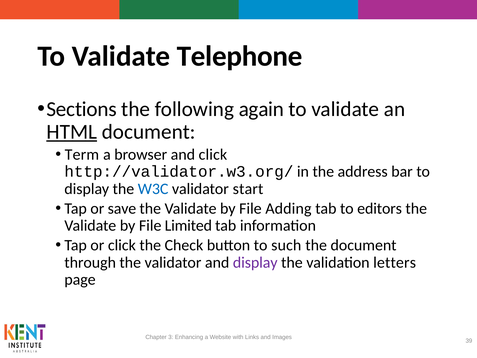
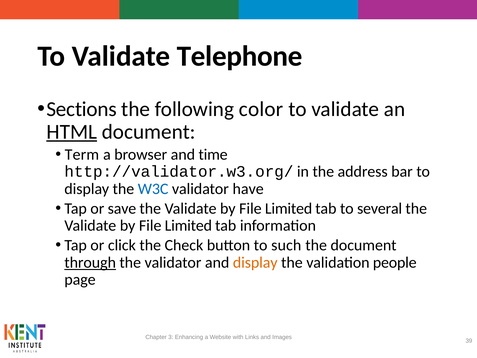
again: again -> color (261, 109)
and click: click -> time (213, 154)
start: start -> have (248, 189)
Adding: Adding -> Limited (289, 208)
editors: editors -> several (380, 208)
through underline: none -> present (90, 262)
display colour: purple -> orange (255, 262)
letters: letters -> people (395, 262)
